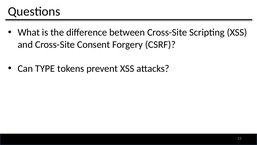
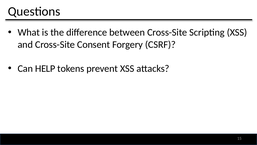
TYPE: TYPE -> HELP (45, 68)
